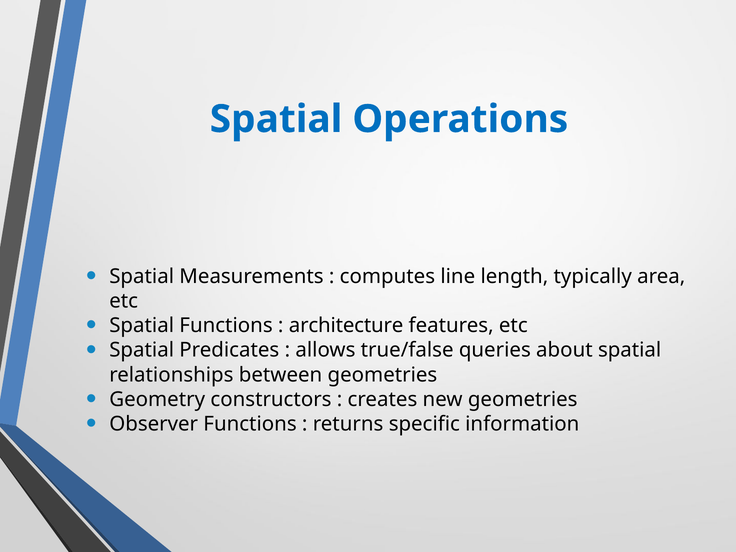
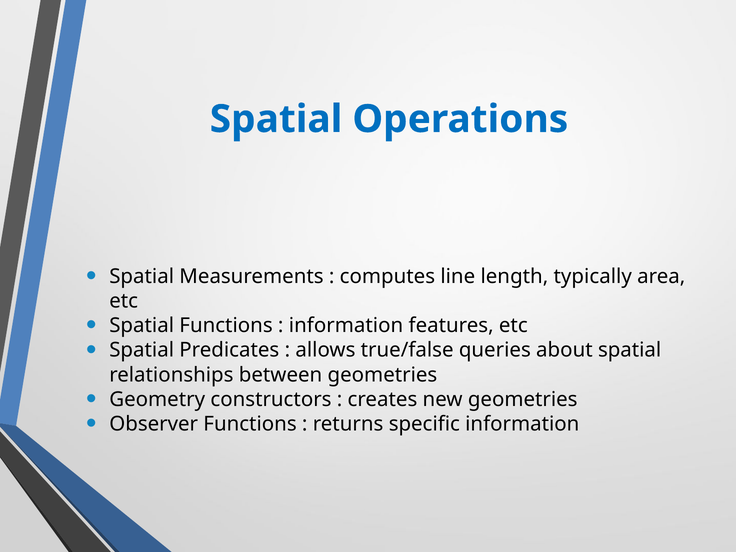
architecture: architecture -> information (346, 326)
